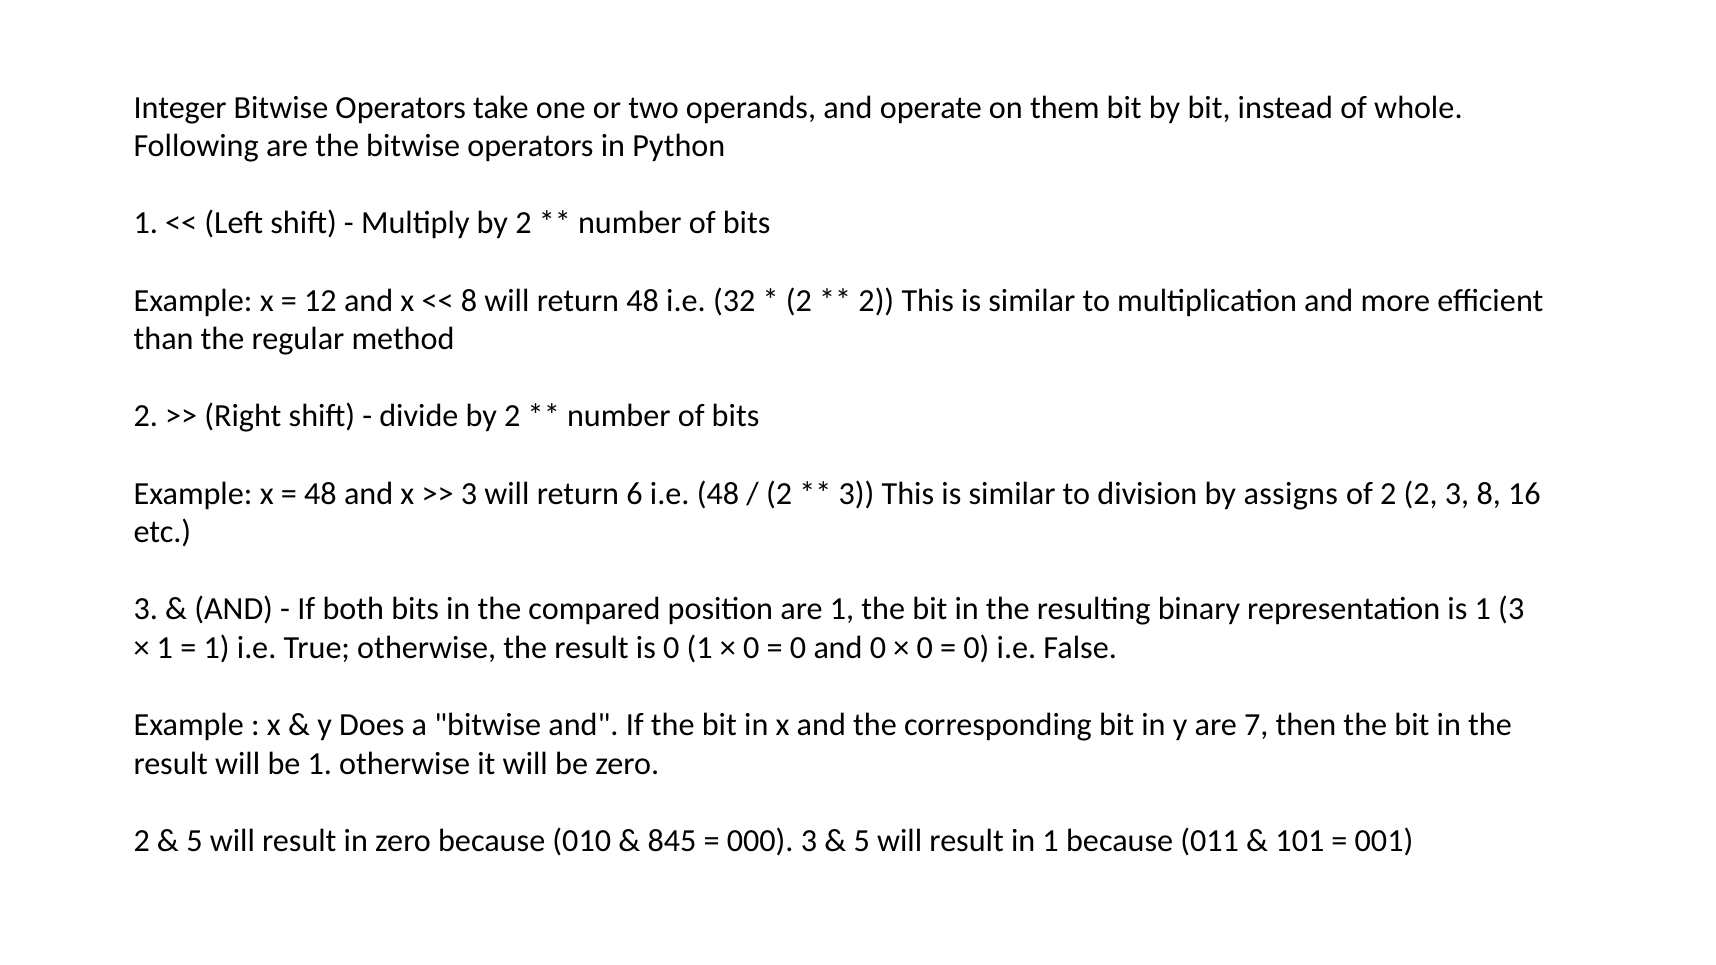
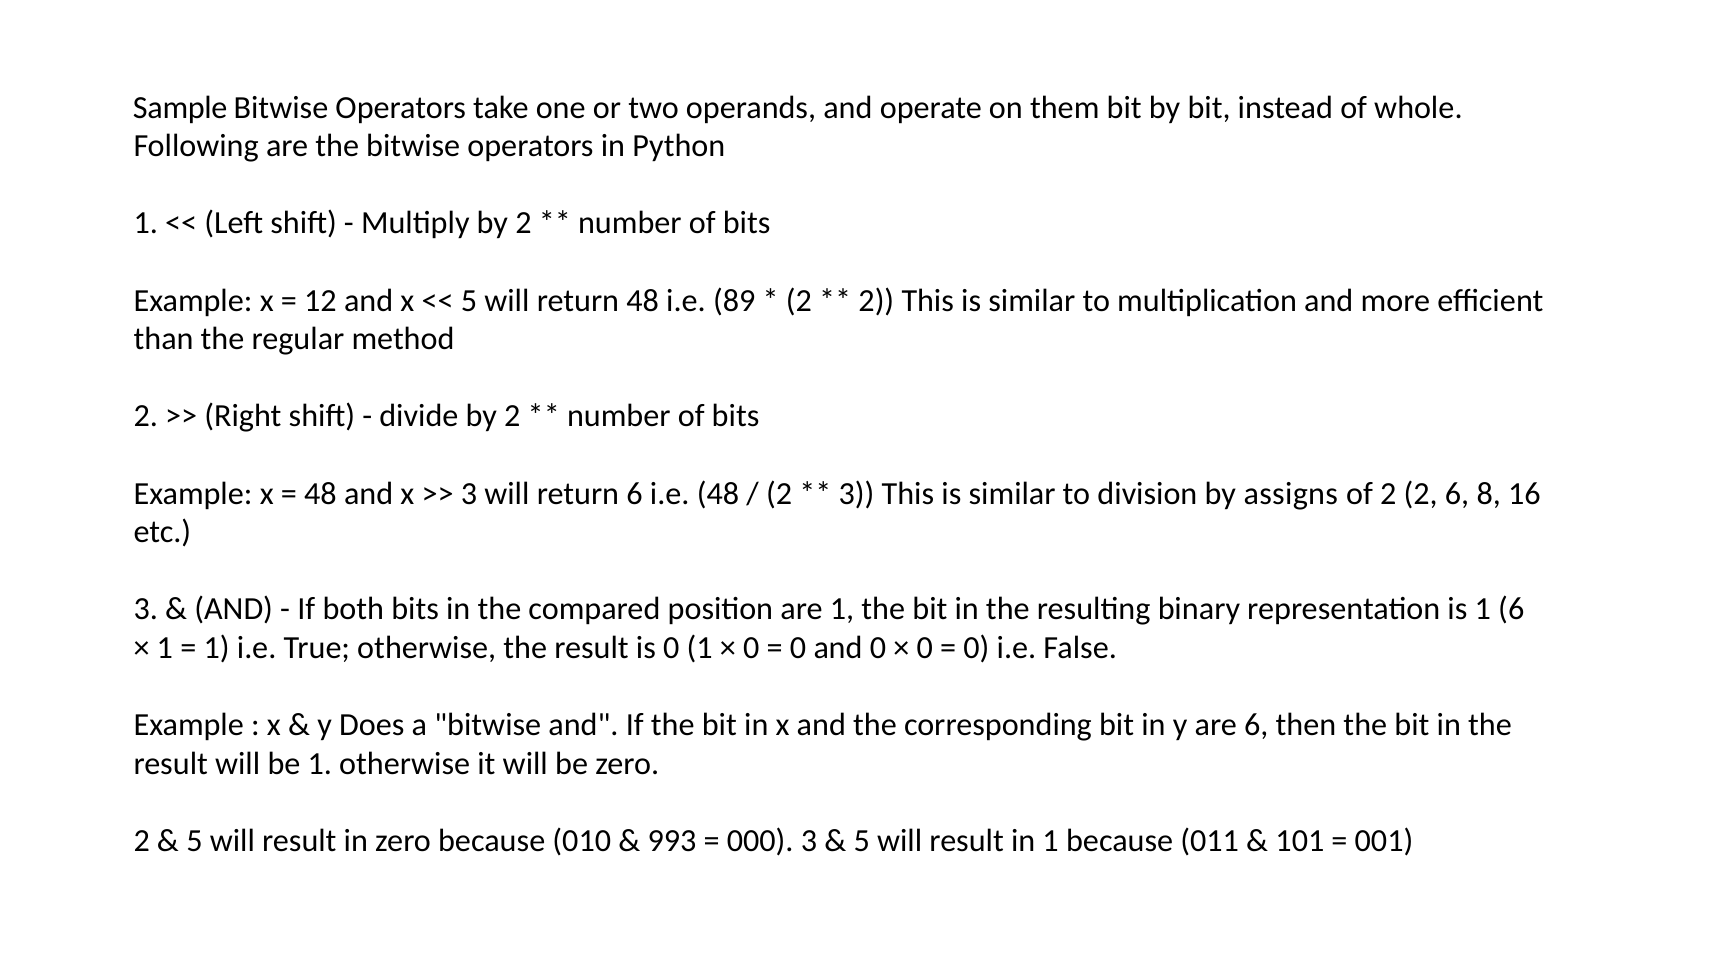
Integer: Integer -> Sample (180, 108)
8: 8 -> 5 (469, 301)
32: 32 -> 89 (734, 301)
2 3: 3 -> 6 (1457, 494)
1 3: 3 -> 6 (1511, 610)
are 7: 7 -> 6 (1256, 725)
845: 845 -> 993 (672, 841)
